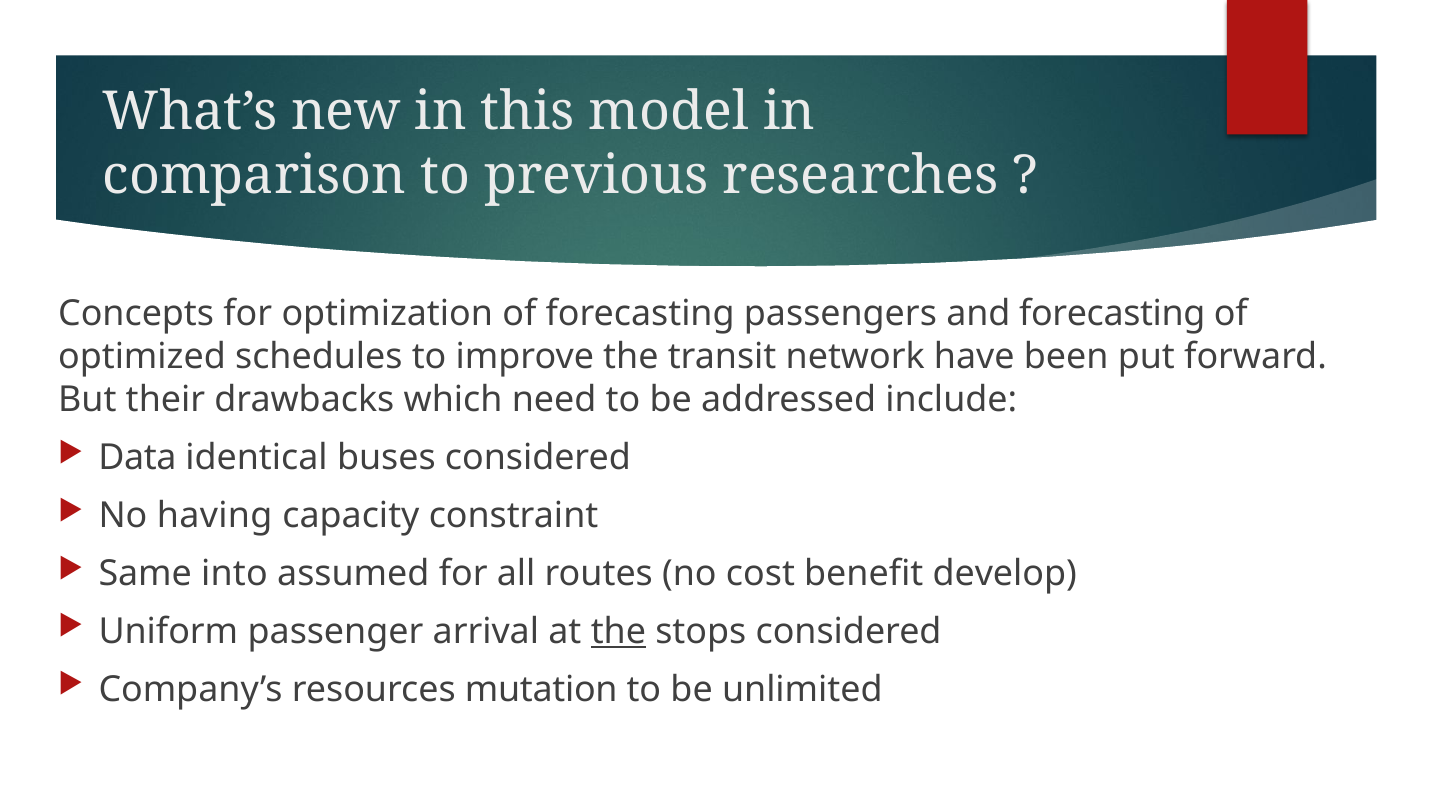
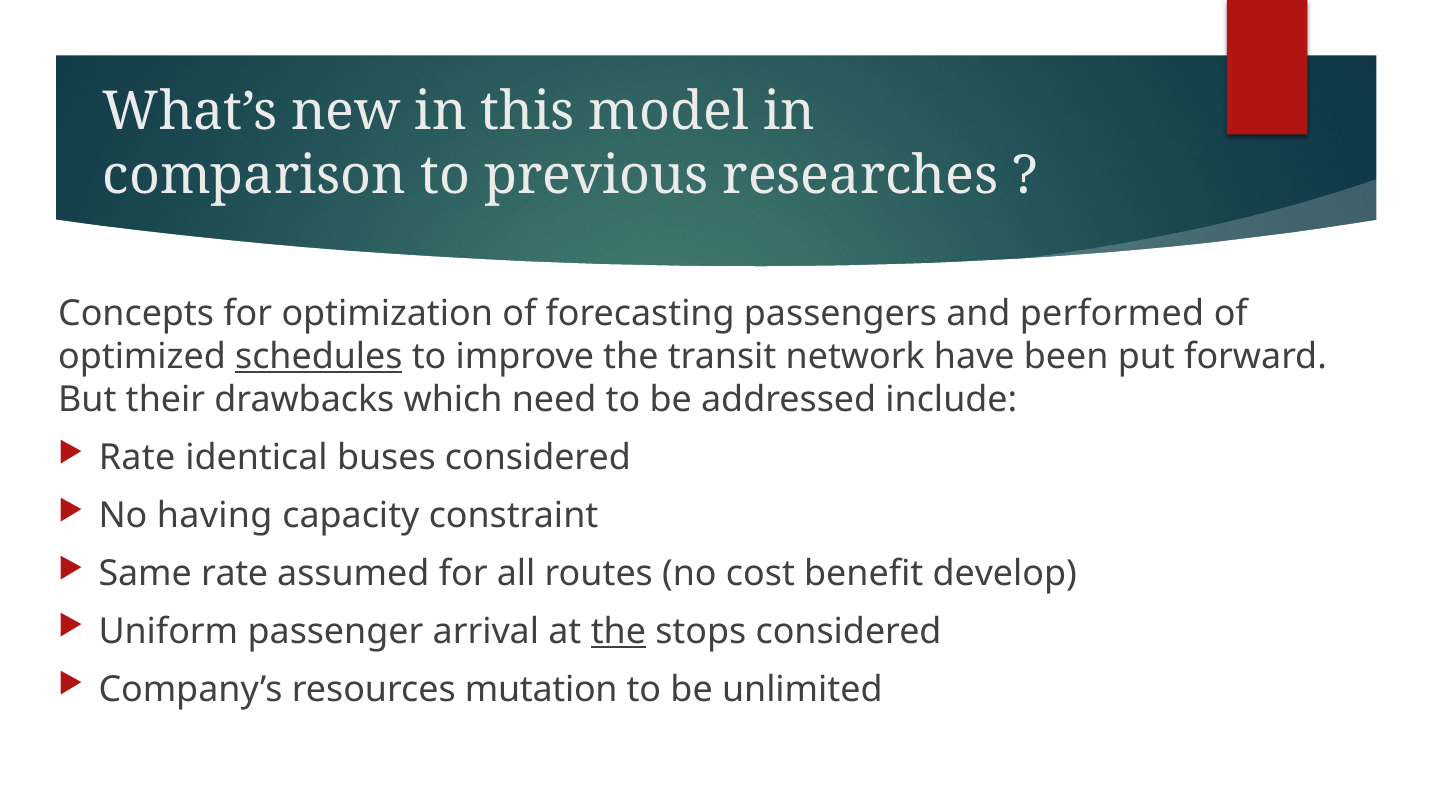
and forecasting: forecasting -> performed (1112, 314)
schedules underline: none -> present (319, 357)
Data: Data -> Rate (137, 458)
Same into: into -> rate (235, 574)
